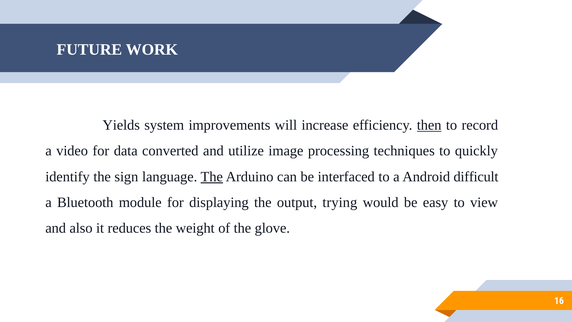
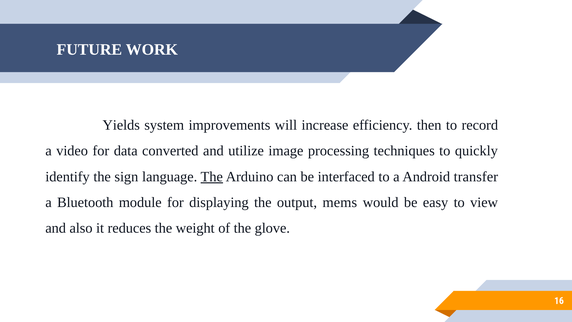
then underline: present -> none (429, 125)
difficult: difficult -> transfer (476, 177)
trying: trying -> mems (340, 202)
